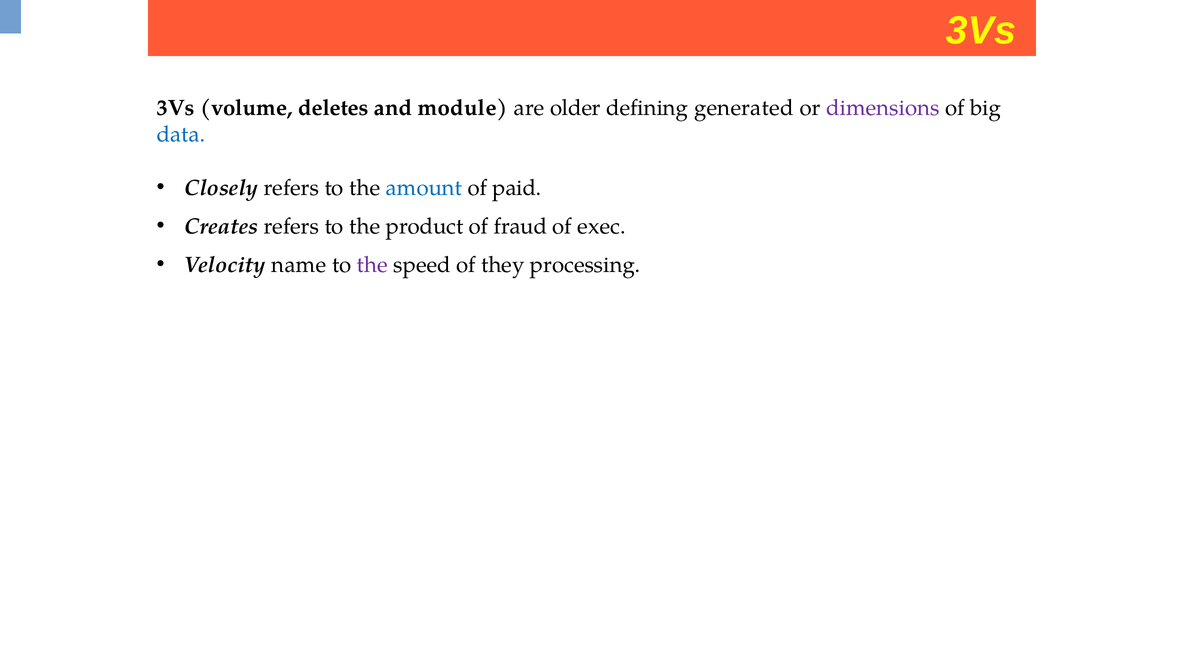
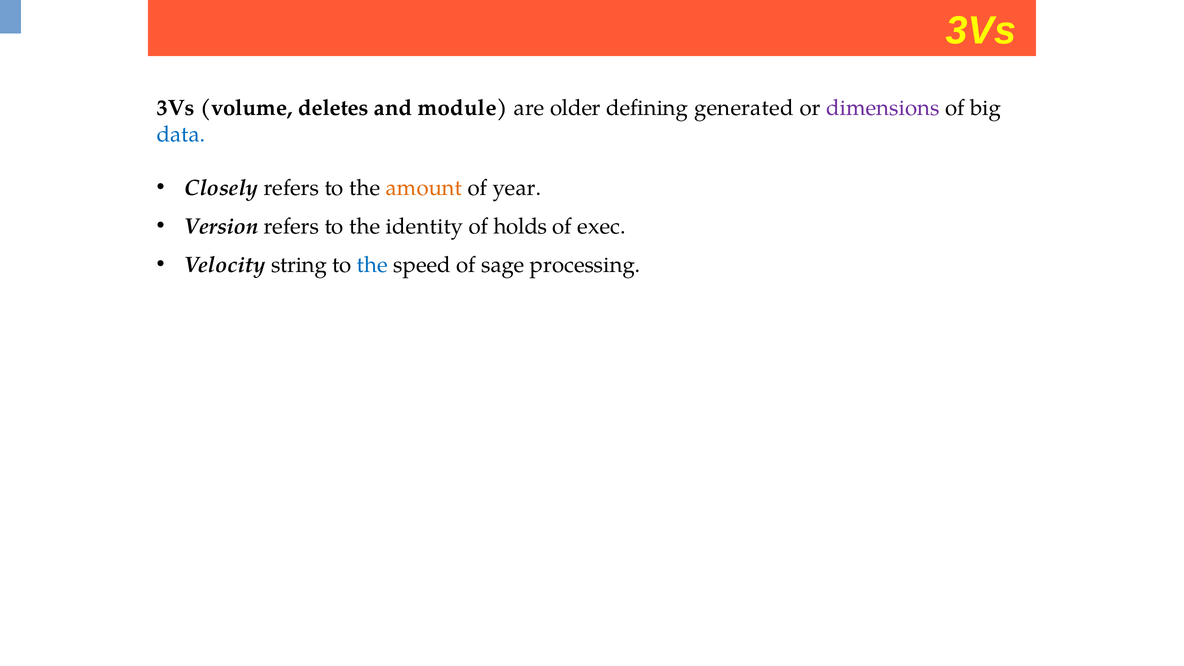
amount colour: blue -> orange (424, 188)
paid: paid -> year (517, 188)
Creates: Creates -> Version (221, 226)
product: product -> identity (425, 226)
fraud: fraud -> holds (521, 226)
name: name -> string (299, 265)
the colour: purple -> blue (372, 265)
they: they -> sage (503, 265)
